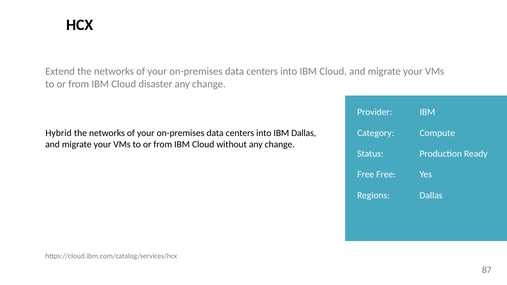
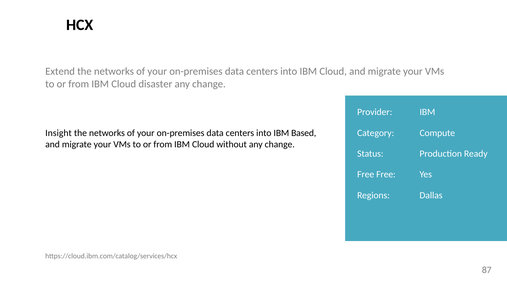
Hybrid: Hybrid -> Insight (59, 133)
IBM Dallas: Dallas -> Based (304, 133)
